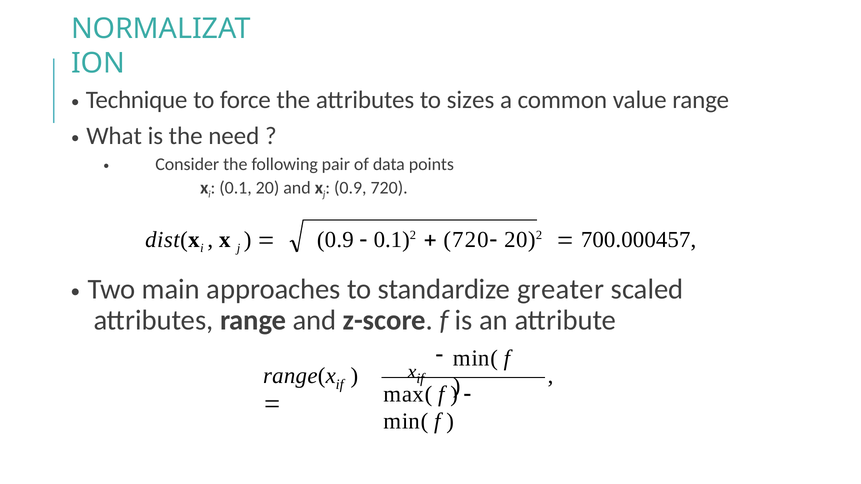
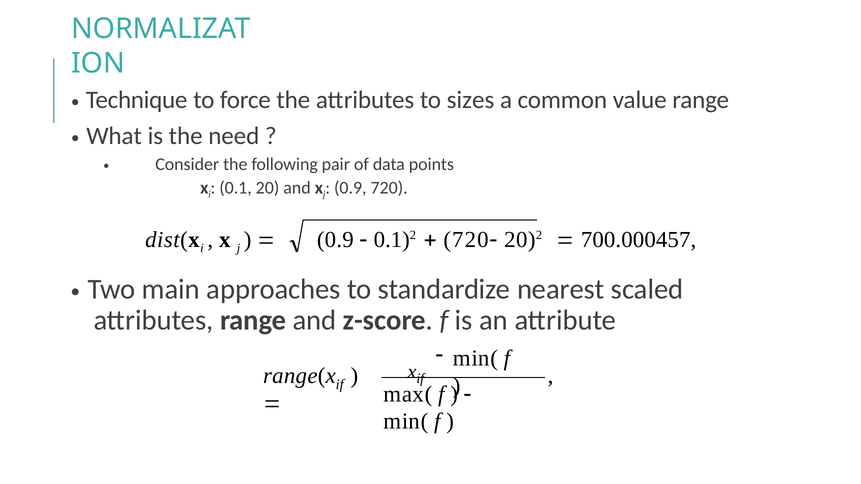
greater: greater -> nearest (561, 290)
